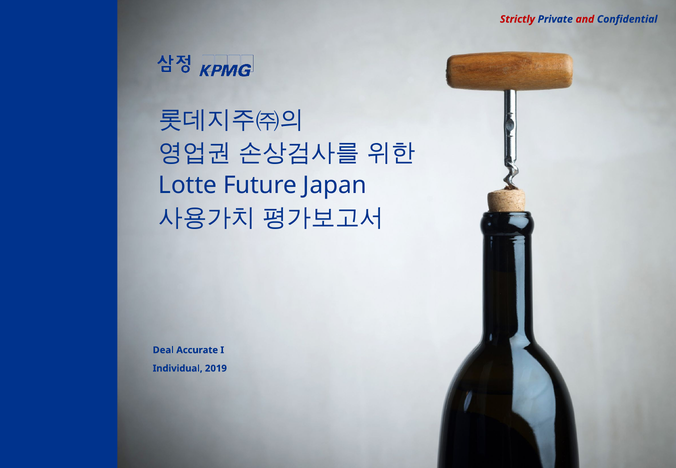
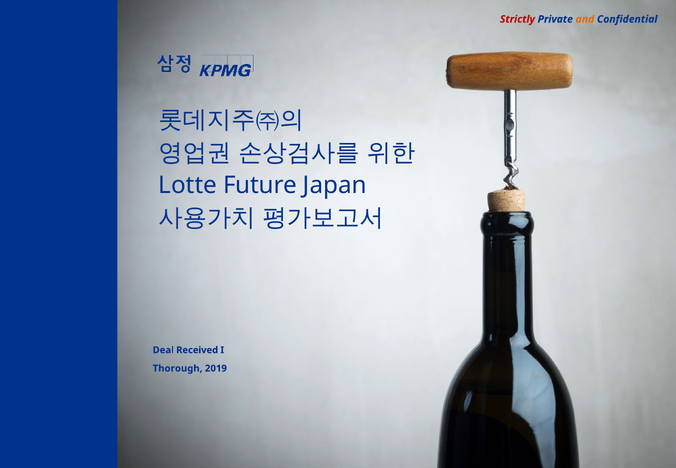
and colour: red -> orange (585, 19)
Accurate: Accurate -> Received (197, 350)
Individual: Individual -> Thorough (178, 368)
